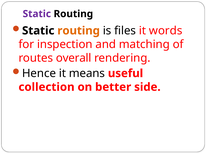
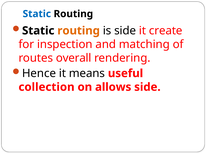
Static colour: purple -> blue (37, 14)
is files: files -> side (125, 31)
words: words -> create (166, 31)
better: better -> allows (113, 87)
